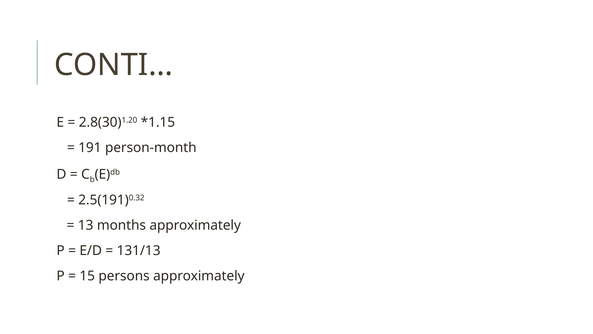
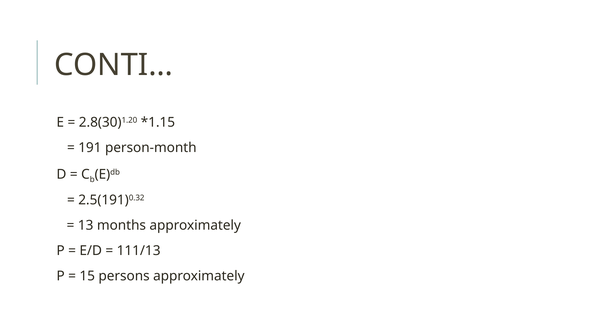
131/13: 131/13 -> 111/13 (139, 250)
